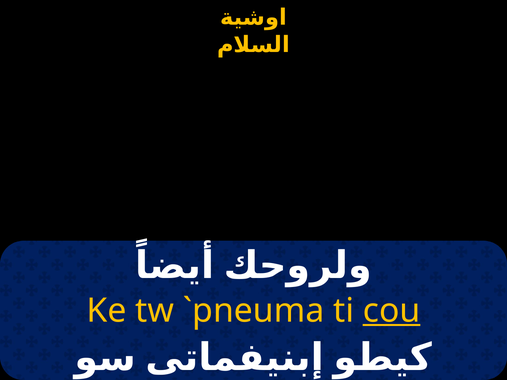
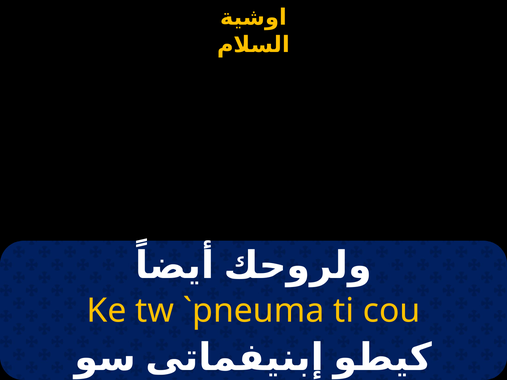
cou underline: present -> none (392, 311)
